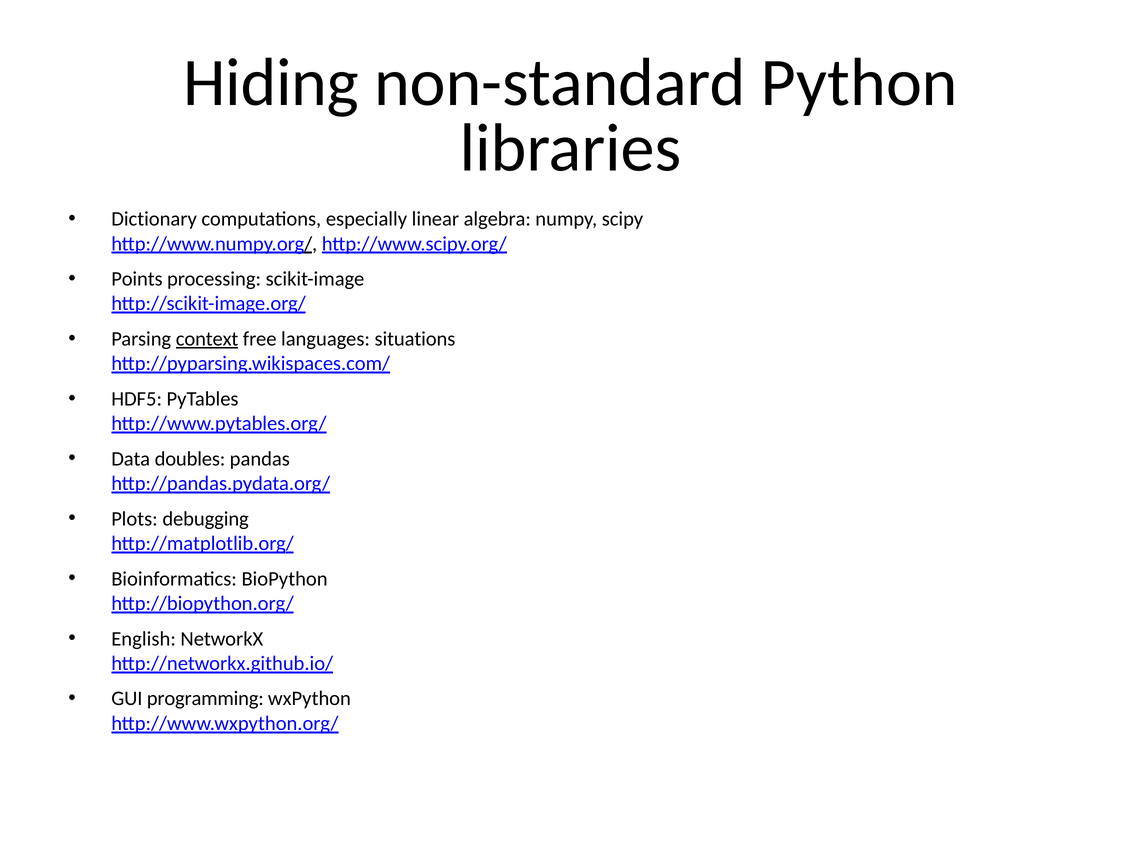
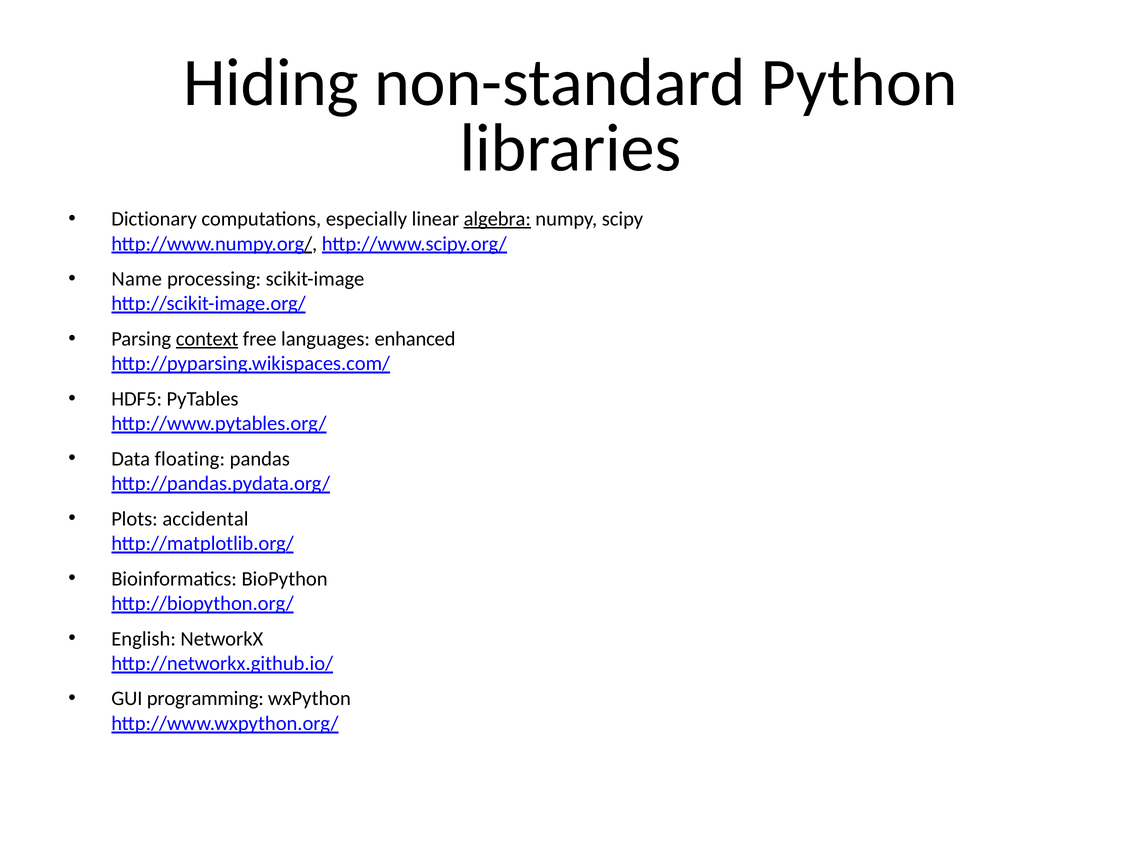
algebra underline: none -> present (497, 219)
Points: Points -> Name (137, 279)
situations: situations -> enhanced (415, 339)
doubles: doubles -> floating (190, 459)
debugging: debugging -> accidental (205, 519)
